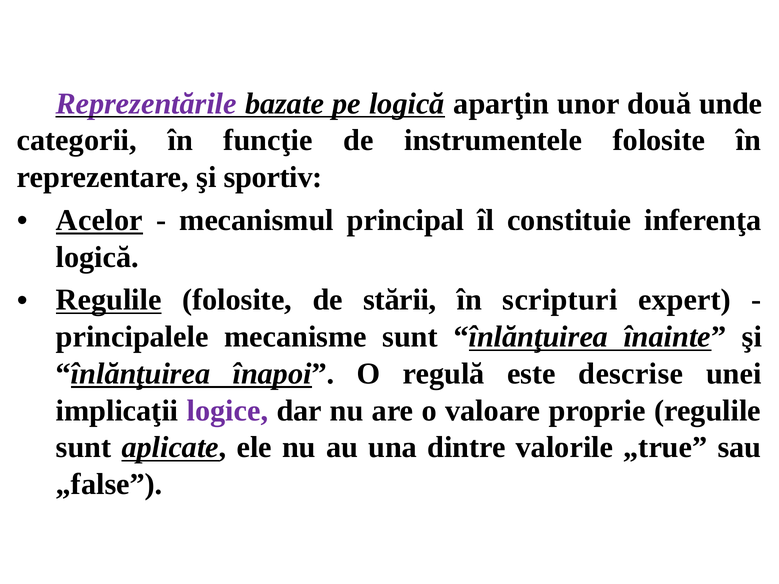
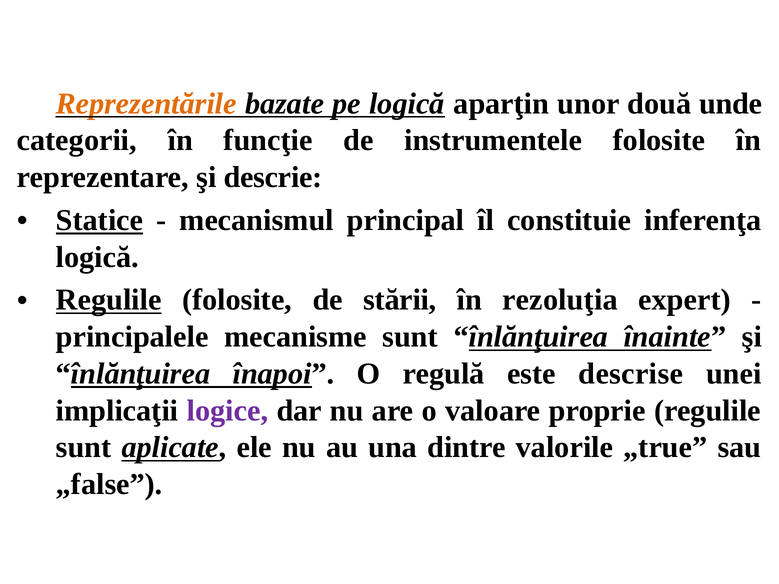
Reprezentările colour: purple -> orange (146, 104)
sportiv: sportiv -> descrie (273, 177)
Acelor: Acelor -> Statice (100, 220)
scripturi: scripturi -> rezoluţia (560, 300)
